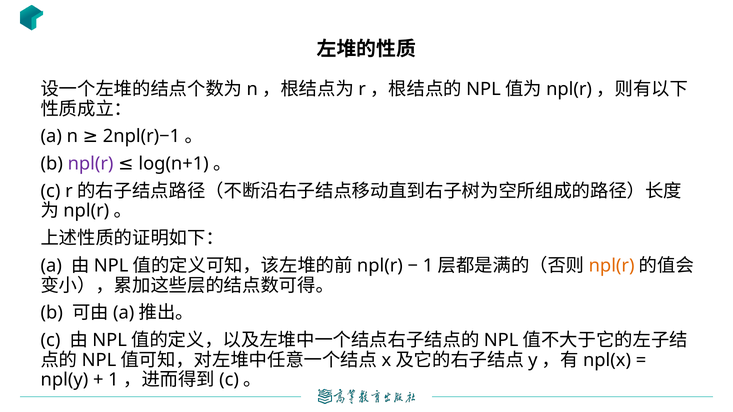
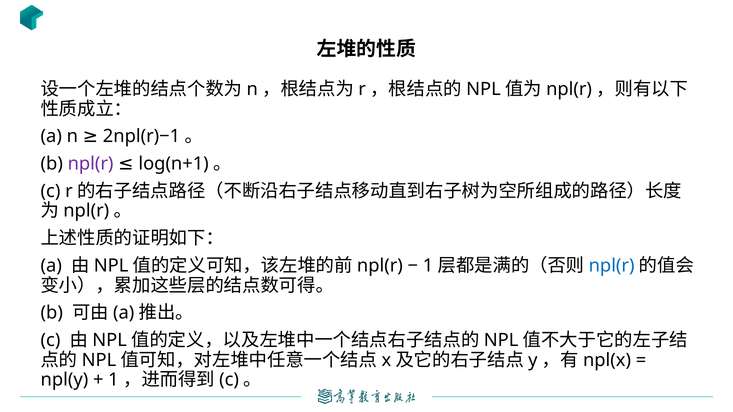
npl(r colour: orange -> blue (612, 266)
